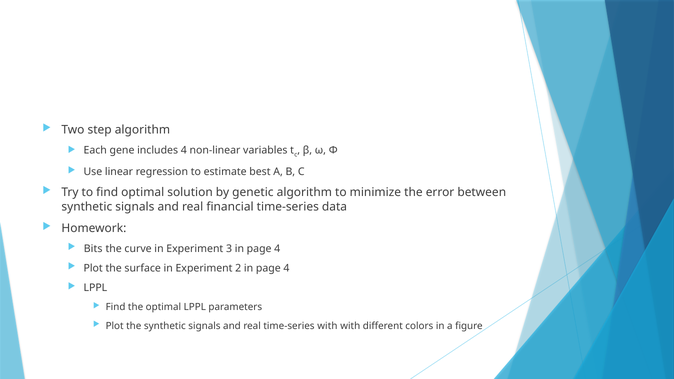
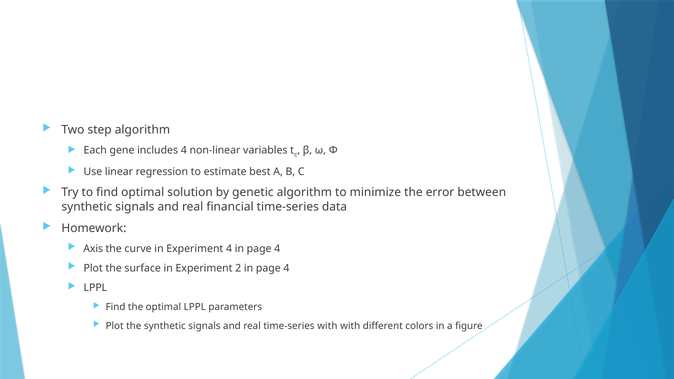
Bits: Bits -> Axis (93, 249)
Experiment 3: 3 -> 4 (229, 249)
